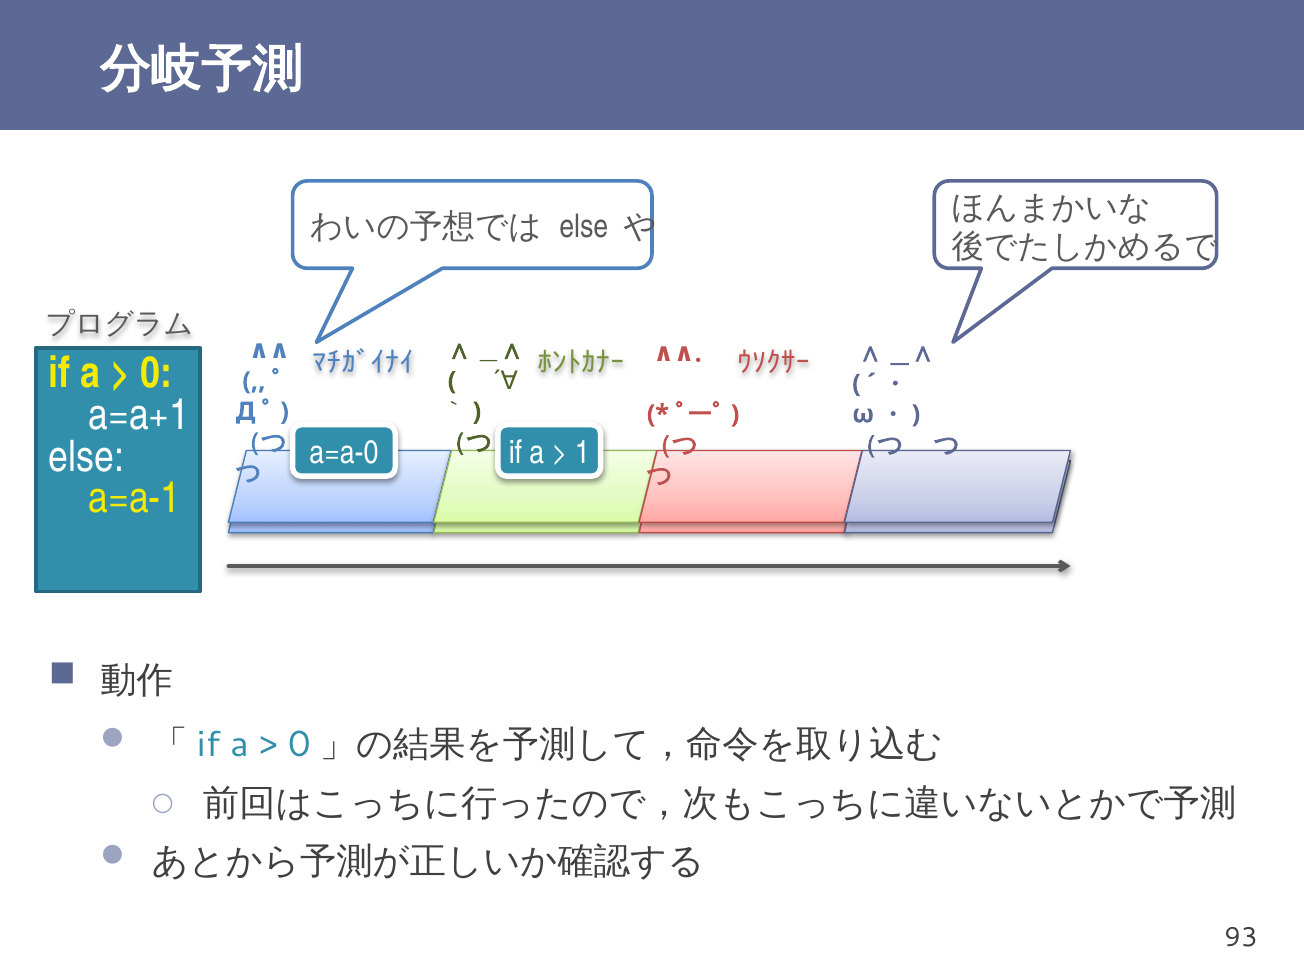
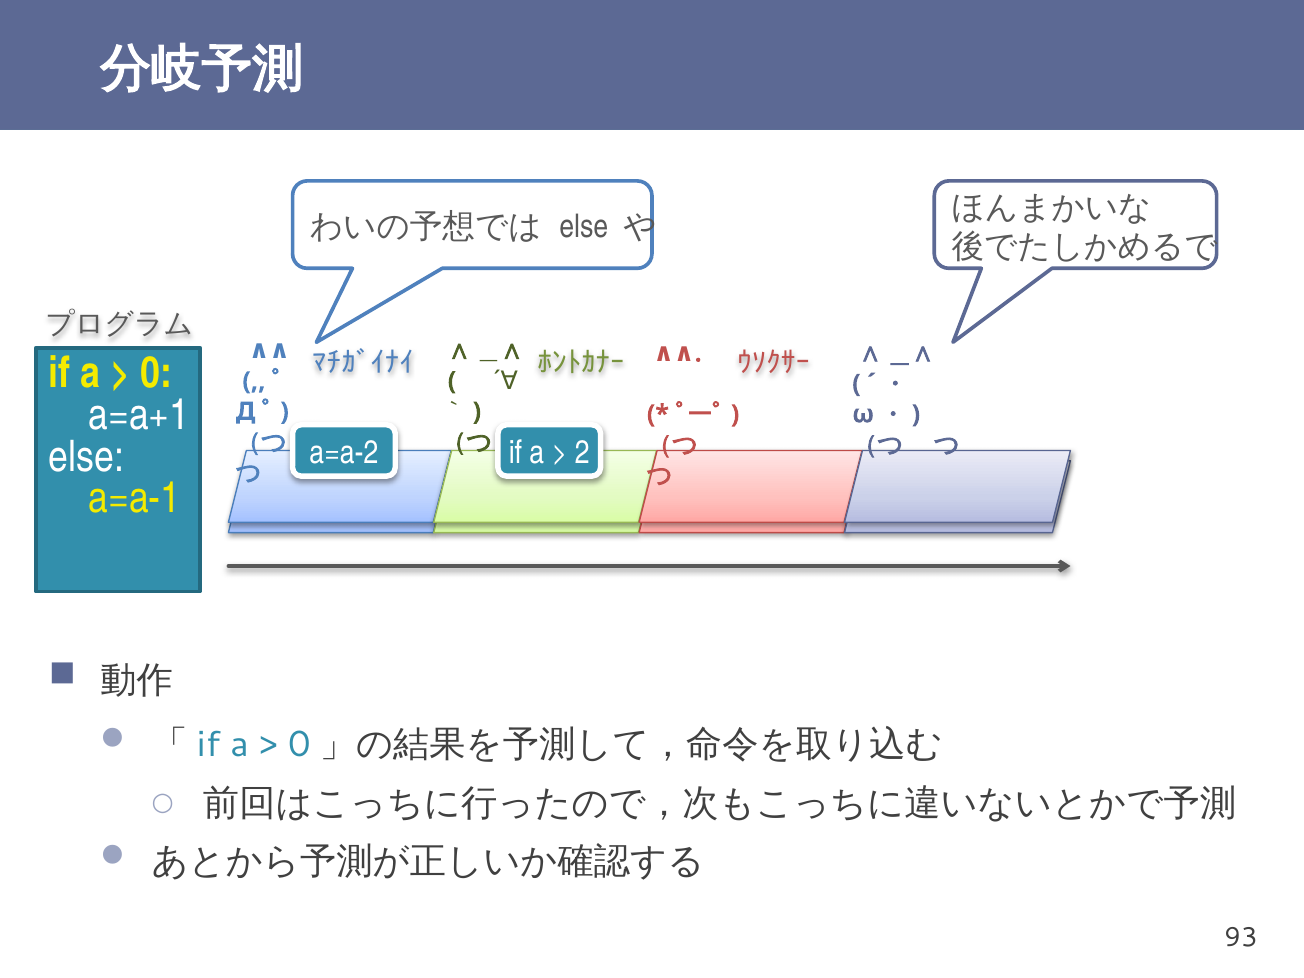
a=a-0: a=a-0 -> a=a-2 (344, 453)
1: 1 -> 2 (582, 453)
